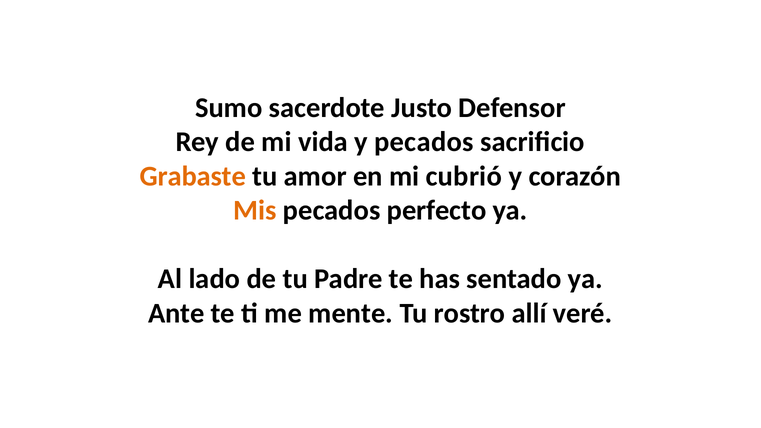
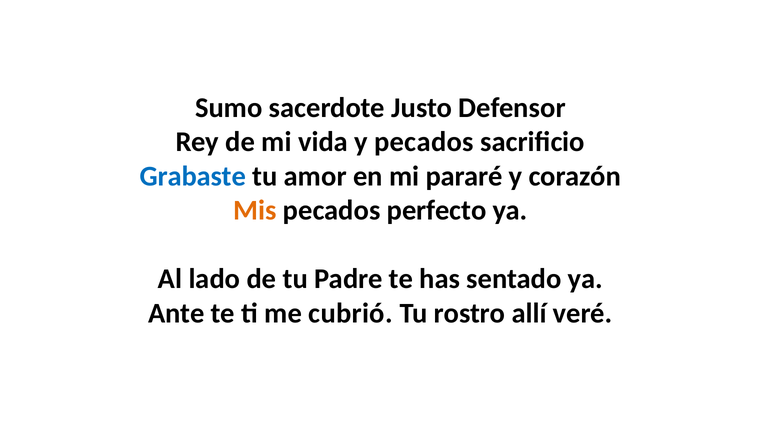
Grabaste colour: orange -> blue (193, 176)
cubrió: cubrió -> pararé (464, 176)
mente: mente -> cubrió (351, 313)
